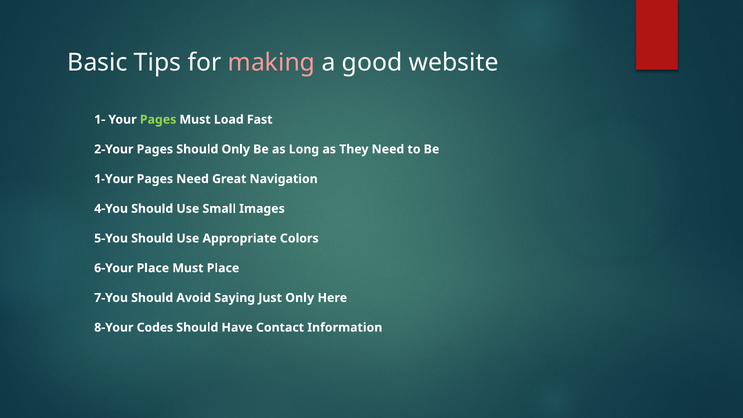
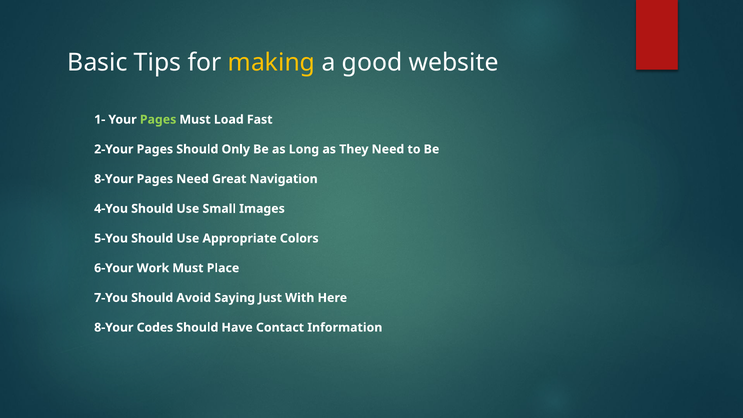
making colour: pink -> yellow (271, 63)
1-Your: 1-Your -> 8-Your (114, 179)
6-Your Place: Place -> Work (153, 268)
Just Only: Only -> With (300, 298)
